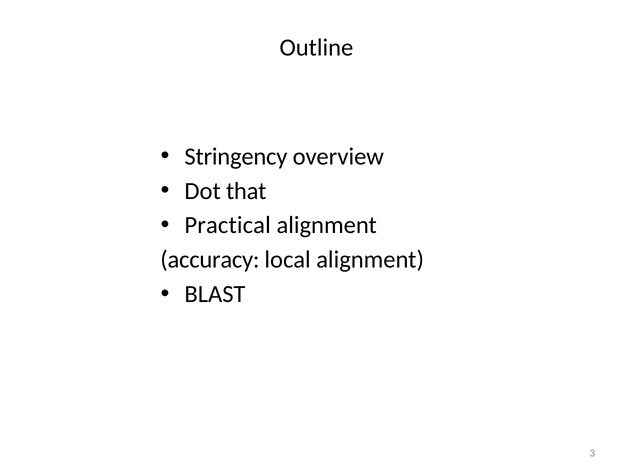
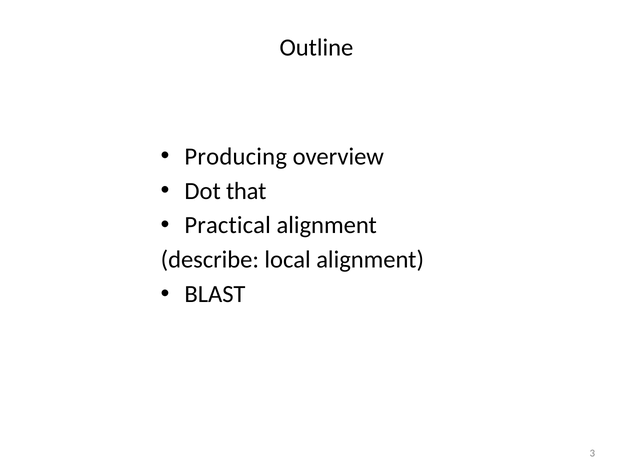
Stringency: Stringency -> Producing (236, 156)
accuracy: accuracy -> describe (210, 260)
